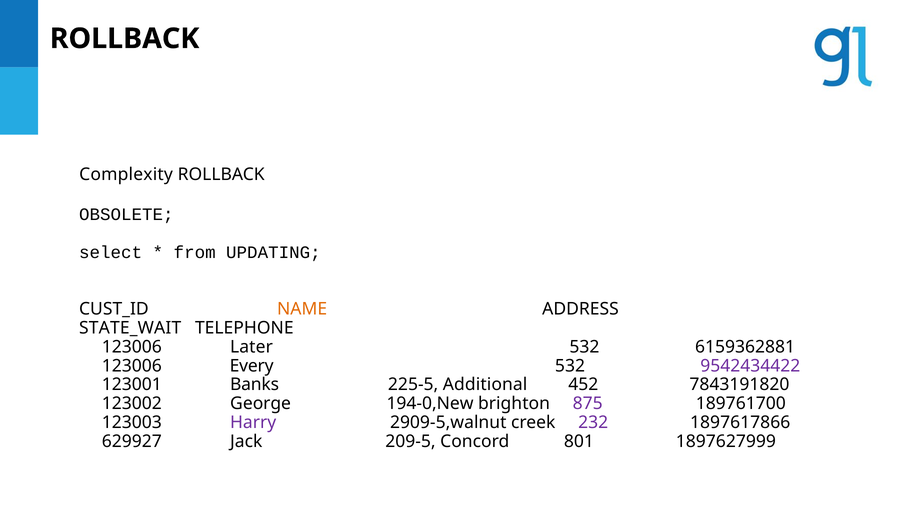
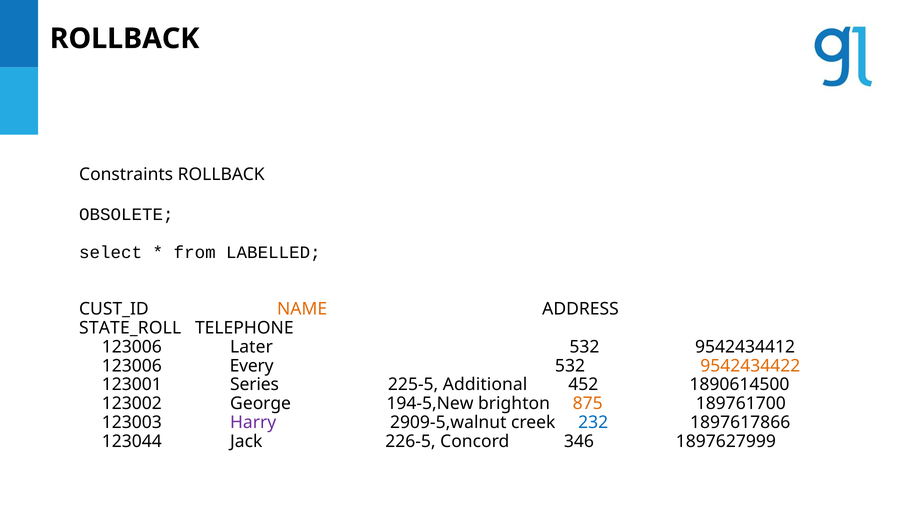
Complexity: Complexity -> Constraints (126, 175)
UPDATING: UPDATING -> LABELLED (273, 252)
STATE_WAIT: STATE_WAIT -> STATE_ROLL (130, 328)
6159362881: 6159362881 -> 9542434412 (745, 347)
9542434422 colour: purple -> orange (750, 366)
Banks: Banks -> Series (254, 384)
7843191820: 7843191820 -> 1890614500 (739, 384)
194-0,New: 194-0,New -> 194-5,New (430, 403)
875 colour: purple -> orange (588, 403)
232 colour: purple -> blue (593, 422)
629927: 629927 -> 123044 (132, 441)
209-5: 209-5 -> 226-5 (410, 441)
801: 801 -> 346 (579, 441)
